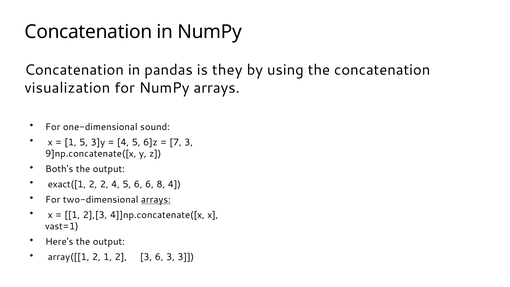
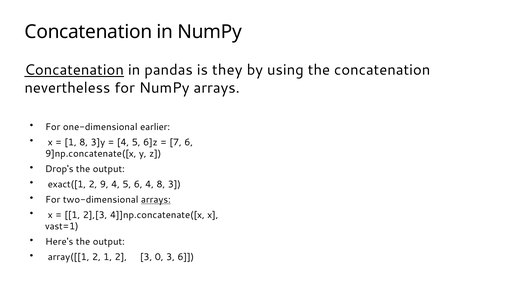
Concatenation underline: none -> present (74, 70)
visualization: visualization -> nevertheless (67, 88)
sound: sound -> earlier (155, 127)
1 5: 5 -> 8 (84, 142)
7 3: 3 -> 6 (189, 142)
Both's: Both's -> Drop's (59, 169)
2 2: 2 -> 9 (104, 184)
6 6: 6 -> 4 (150, 184)
8 4: 4 -> 3 (174, 184)
3 6: 6 -> 0 (159, 257)
3 3: 3 -> 6 (186, 257)
